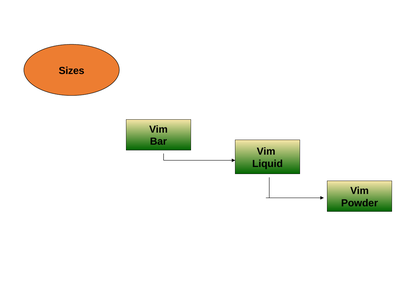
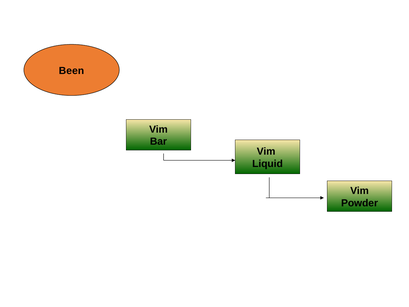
Sizes: Sizes -> Been (71, 71)
